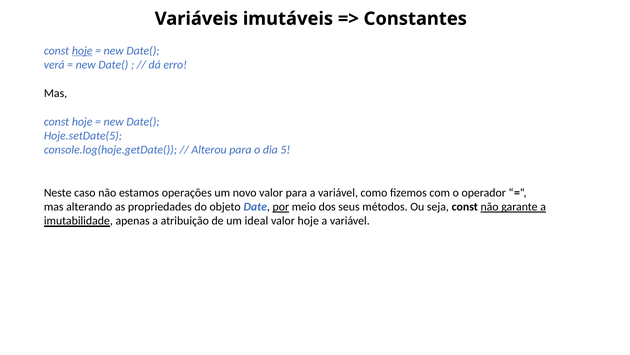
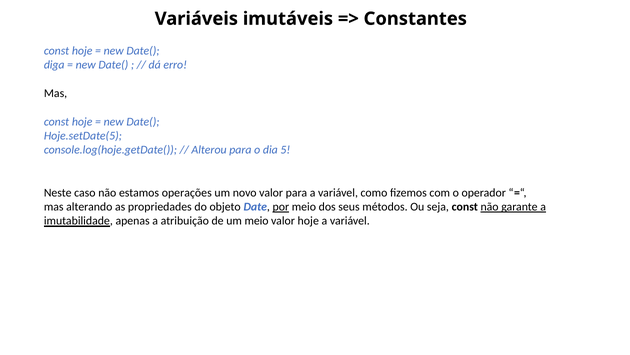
hoje underline: present -> none (82, 51)
verá: verá -> diga (54, 65)
um ideal: ideal -> meio (257, 221)
